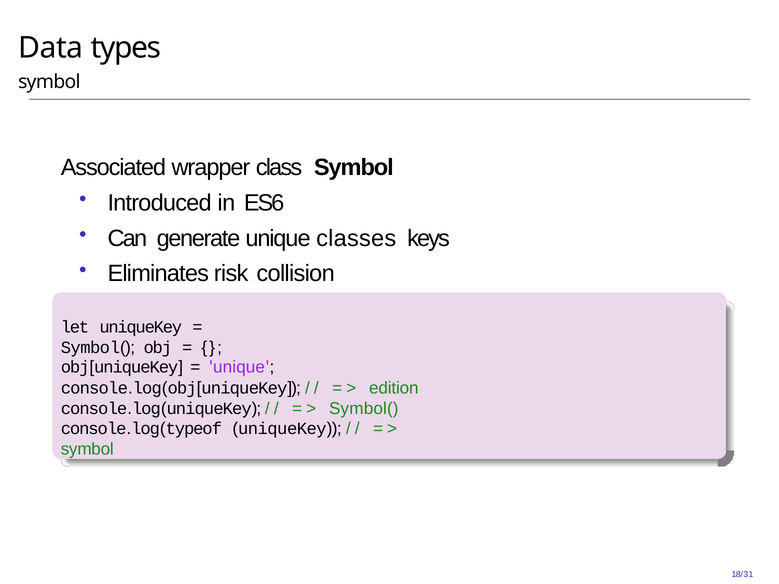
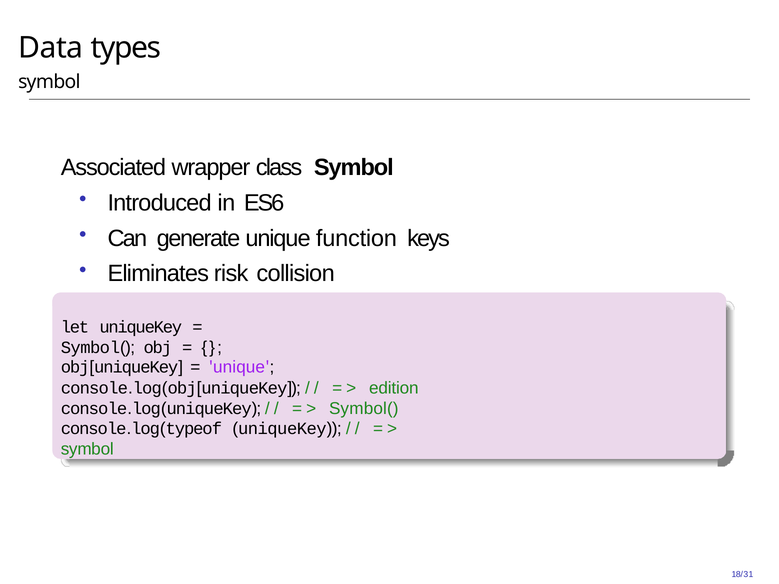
classes: classes -> function (356, 239)
